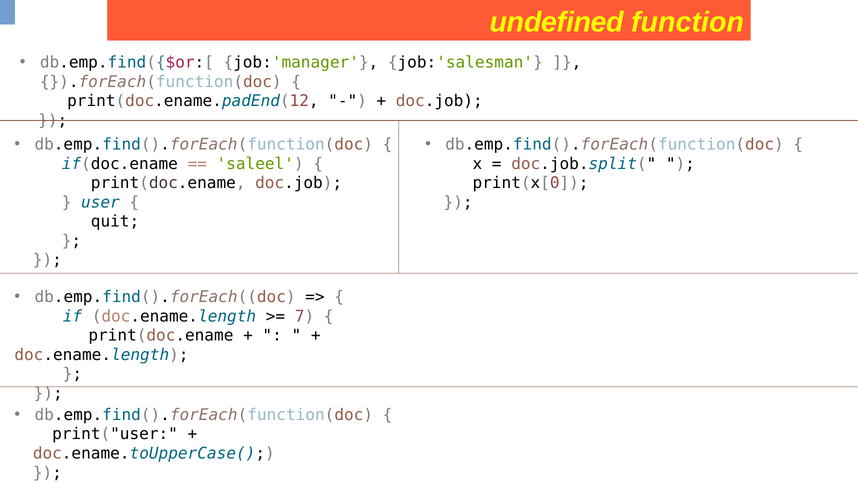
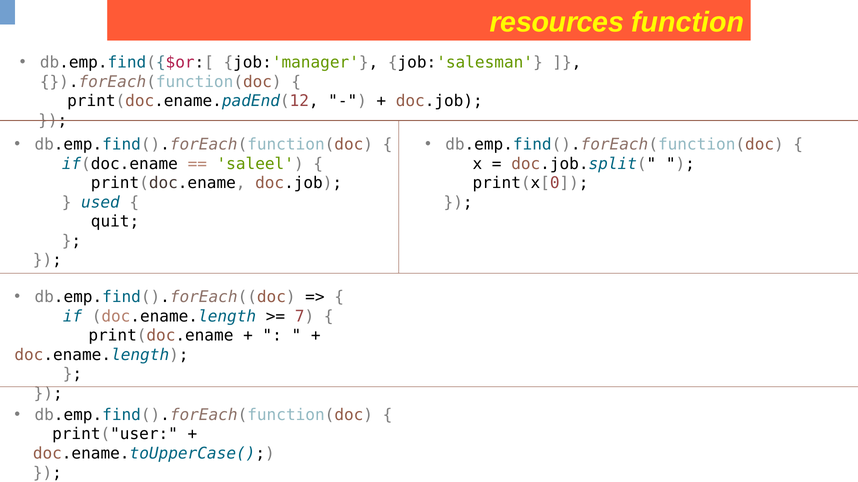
undefined: undefined -> resources (557, 22)
user: user -> used (100, 203)
